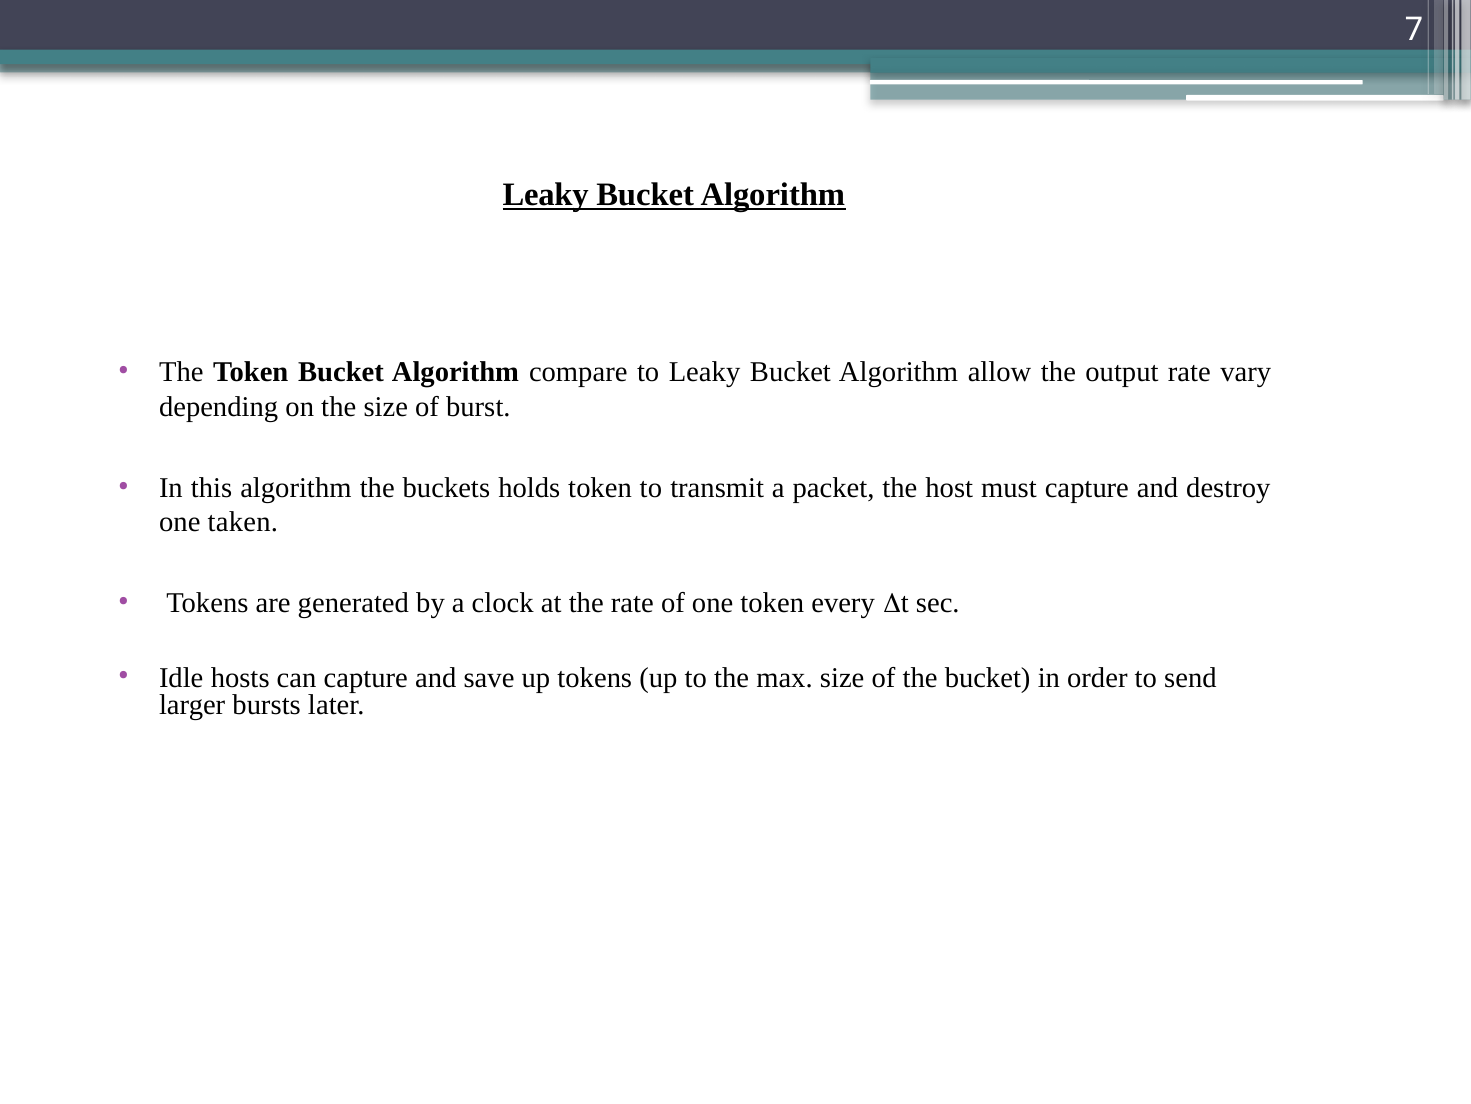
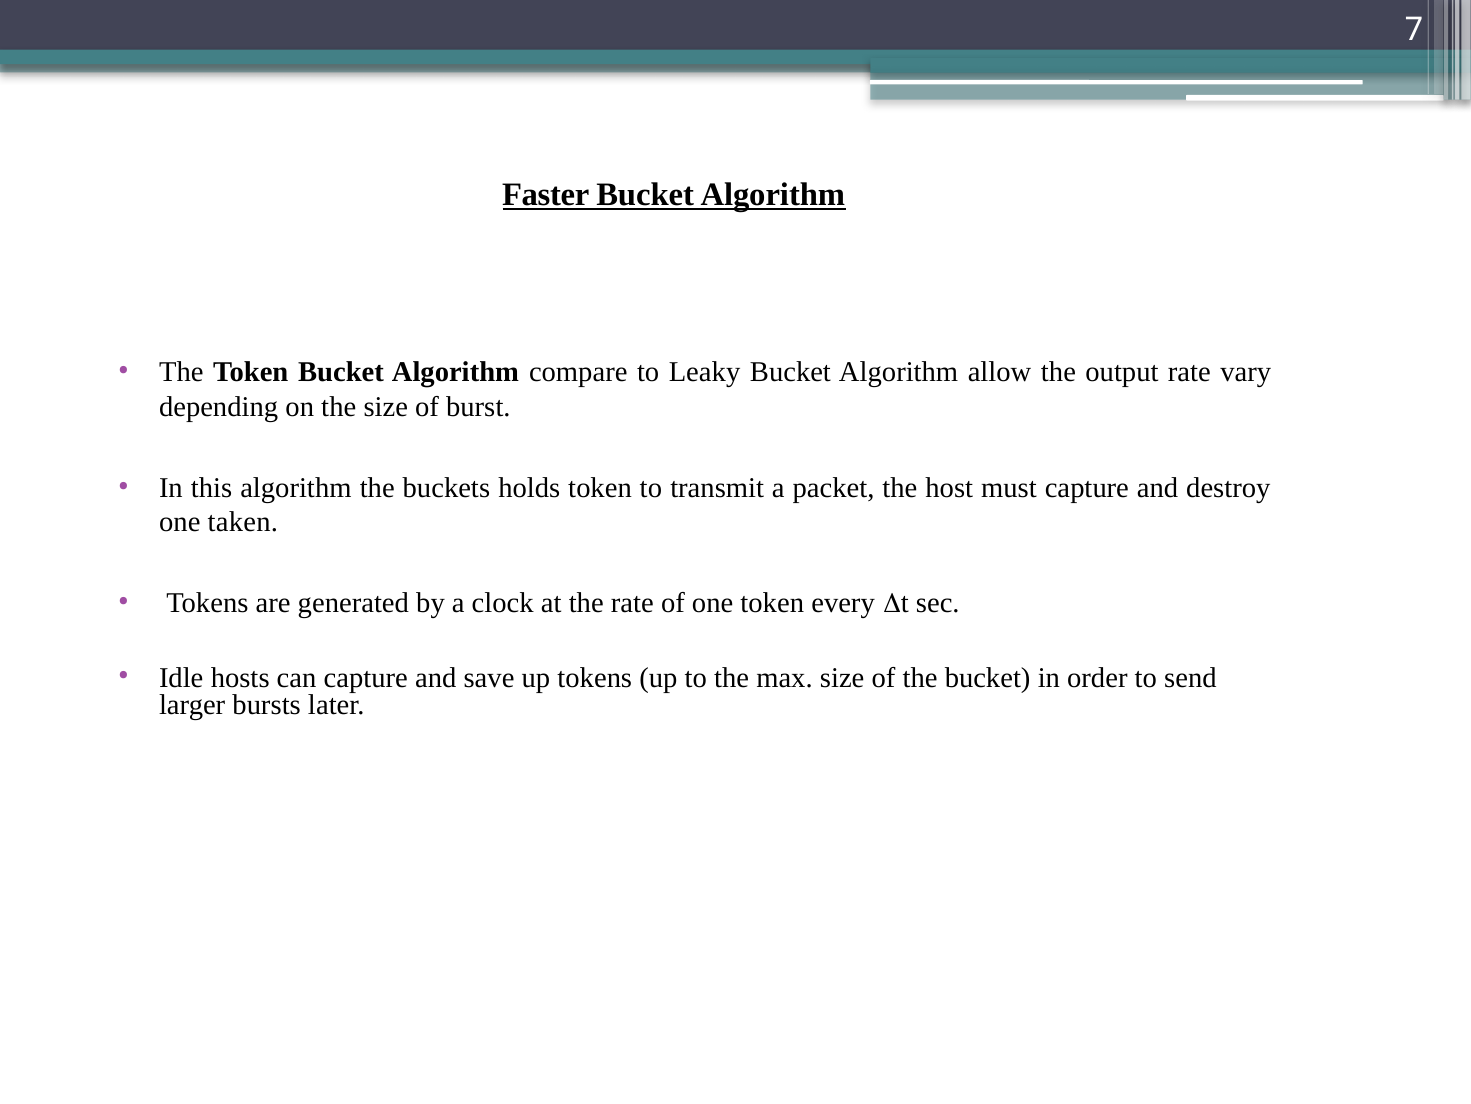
Leaky: Leaky -> Faster (546, 195)
